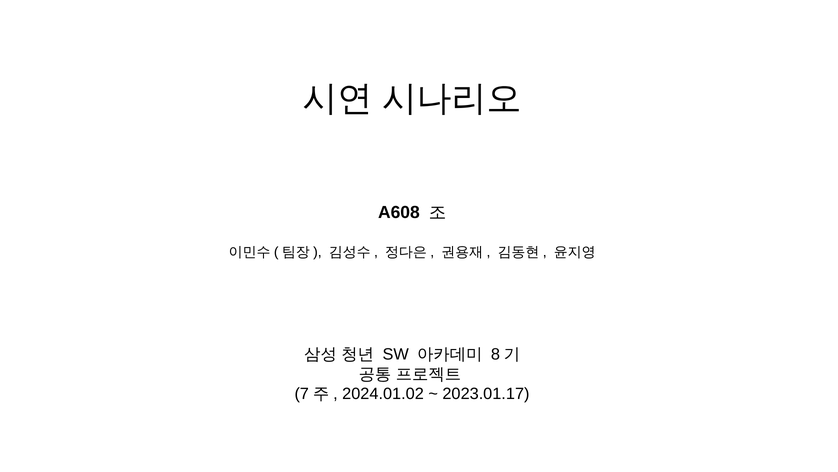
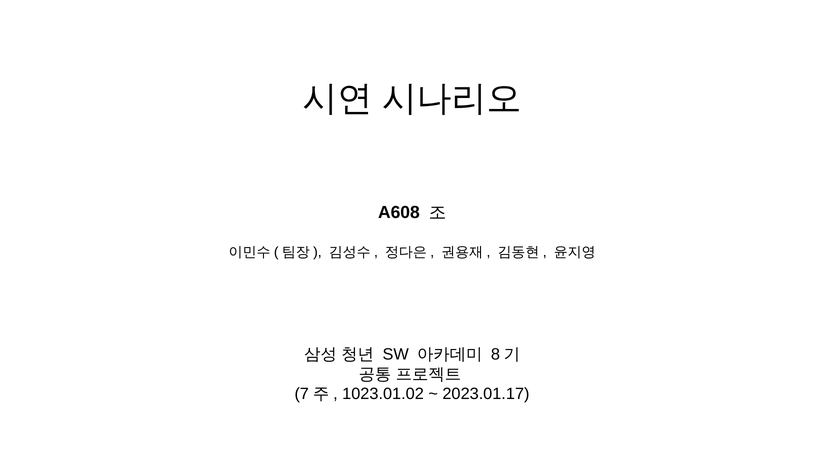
2024.01.02: 2024.01.02 -> 1023.01.02 (383, 393)
